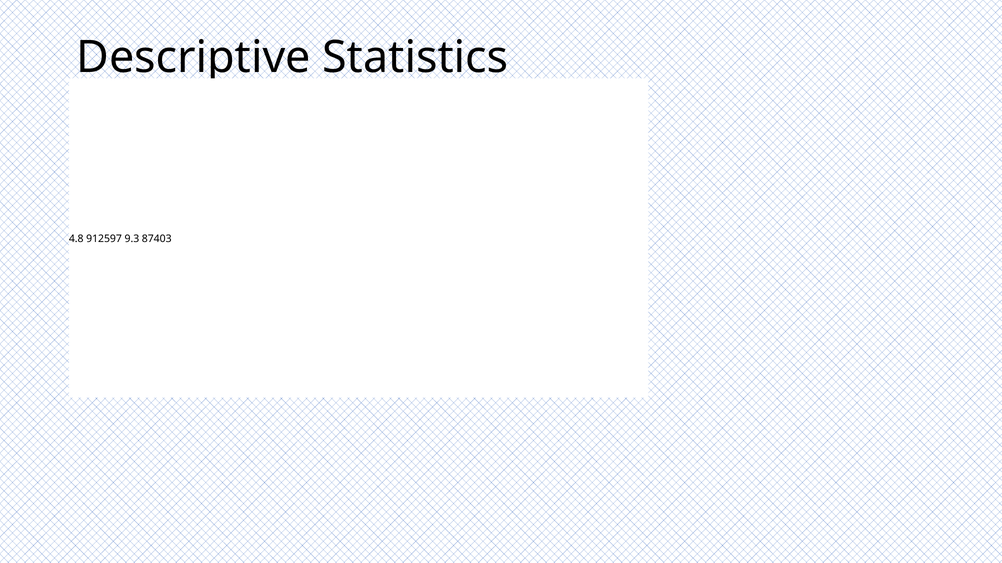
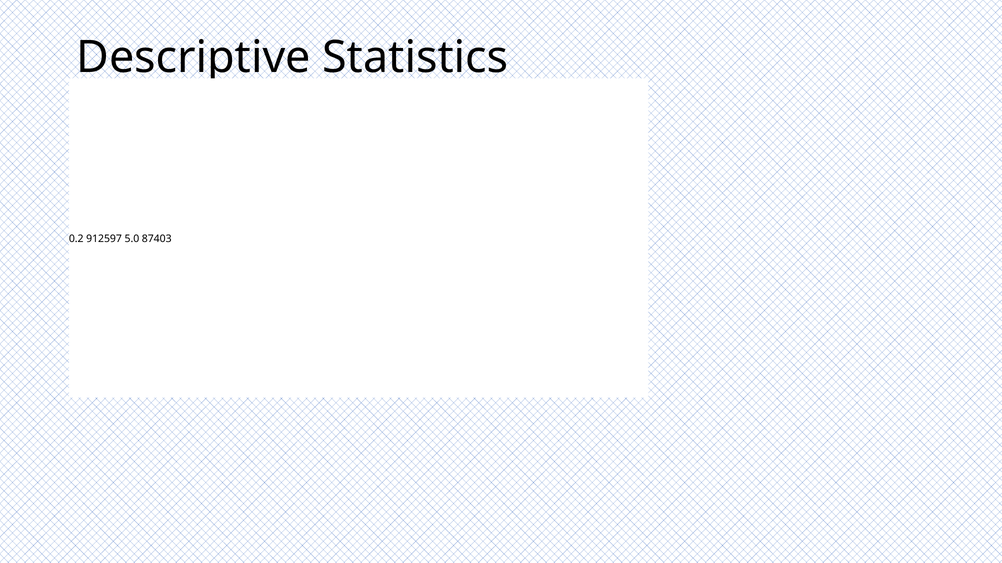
4.8: 4.8 -> 0.2 (76, 239)
9.3: 9.3 -> 5.0 (132, 239)
